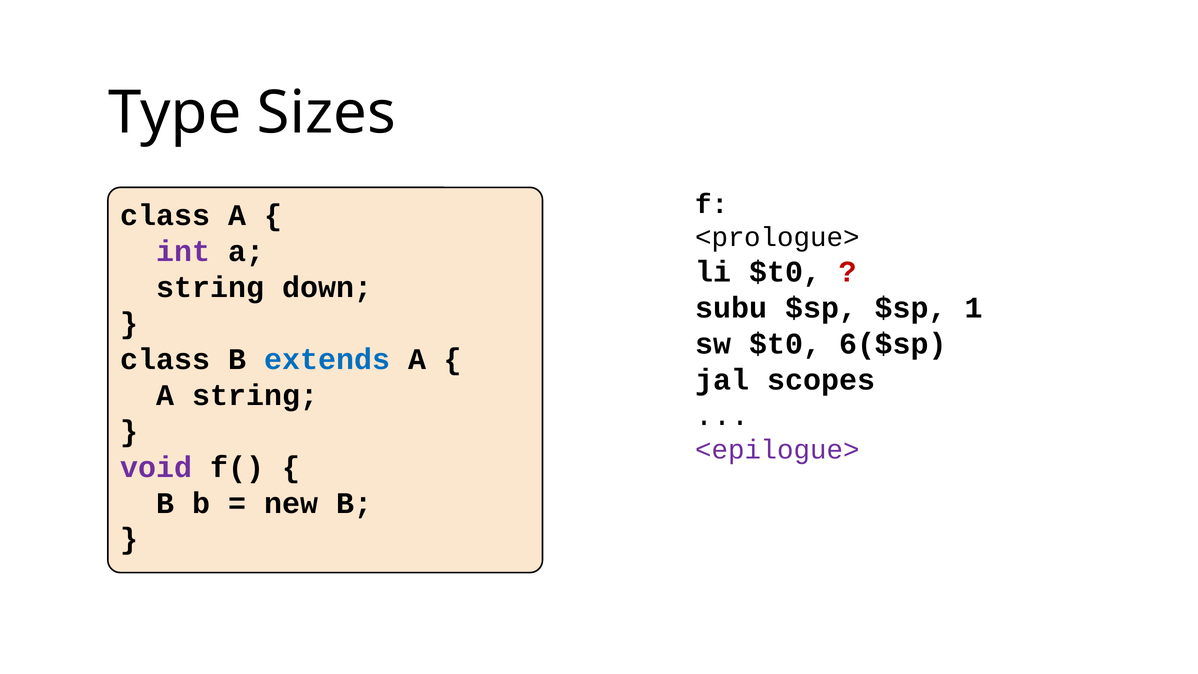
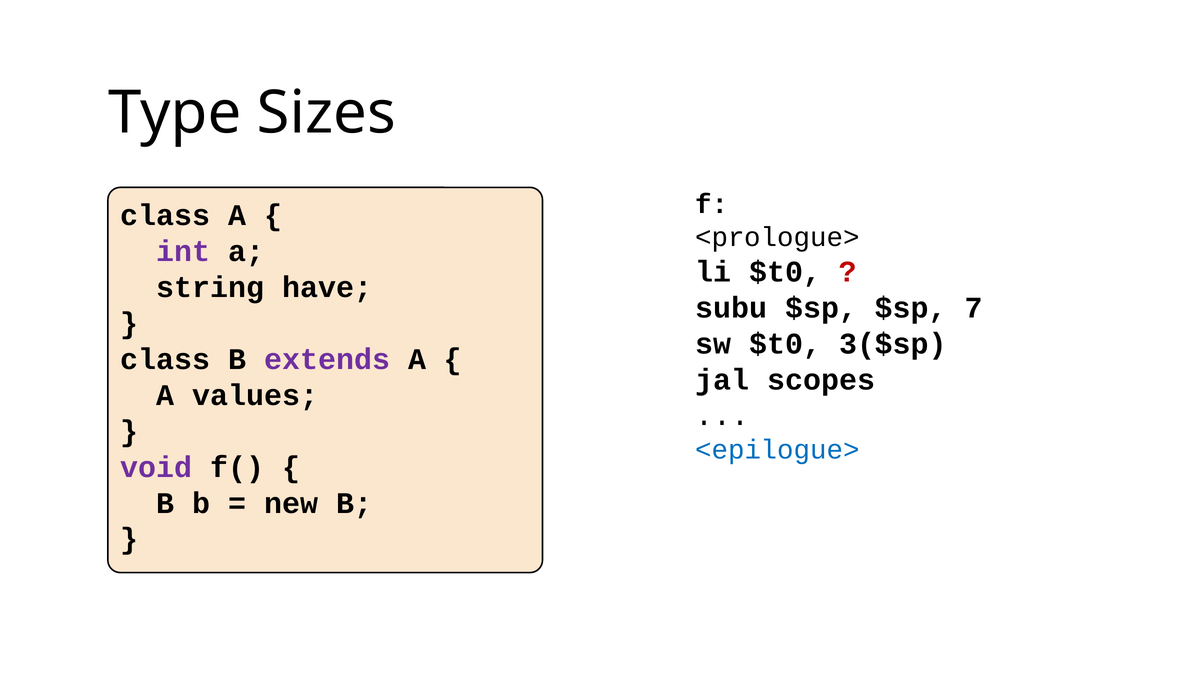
down: down -> have (327, 287)
1: 1 -> 7 (974, 308)
6($sp: 6($sp -> 3($sp (893, 344)
extends colour: blue -> purple (327, 359)
string: string -> values (255, 395)
<epilogue> colour: purple -> blue (777, 450)
